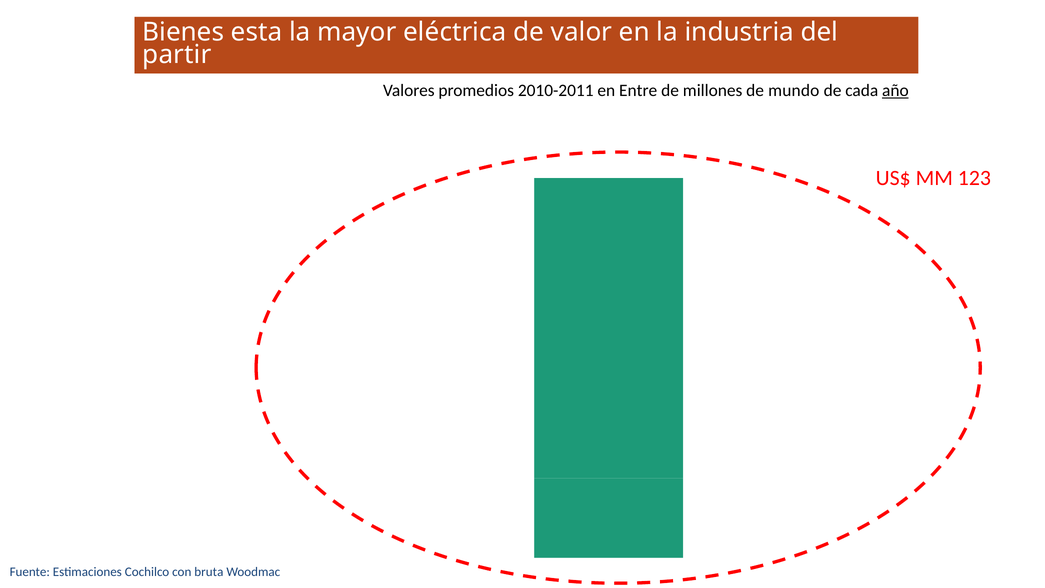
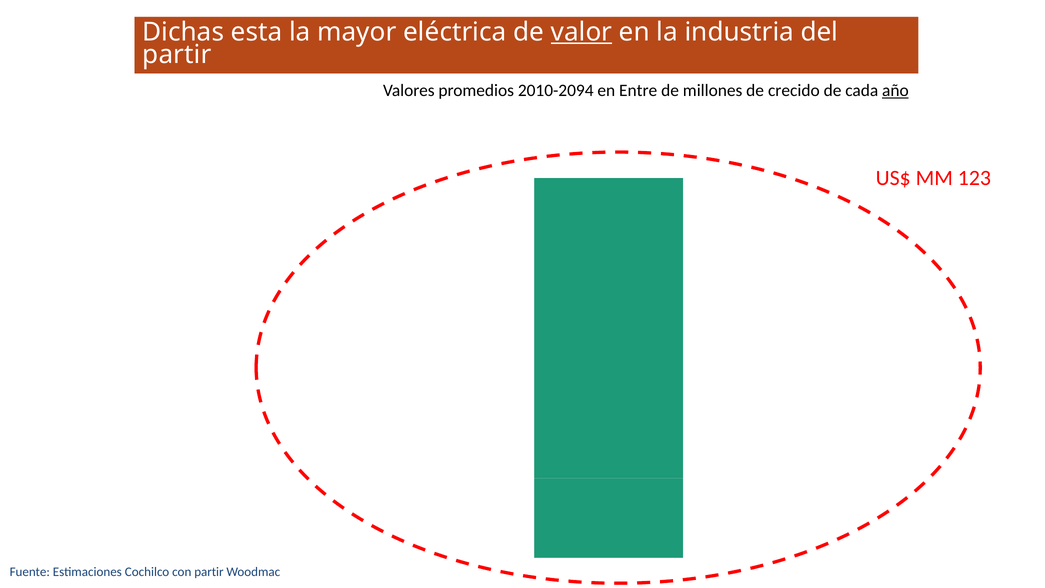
Bienes: Bienes -> Dichas (183, 32)
valor underline: none -> present (581, 32)
2010-2011: 2010-2011 -> 2010-2094 (556, 90)
mundo: mundo -> crecido (794, 90)
con bruta: bruta -> partir (209, 572)
